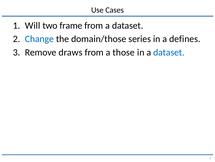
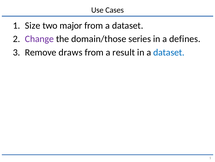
Will: Will -> Size (33, 25)
frame: frame -> major (71, 25)
Change colour: blue -> purple (39, 39)
those: those -> result (124, 52)
